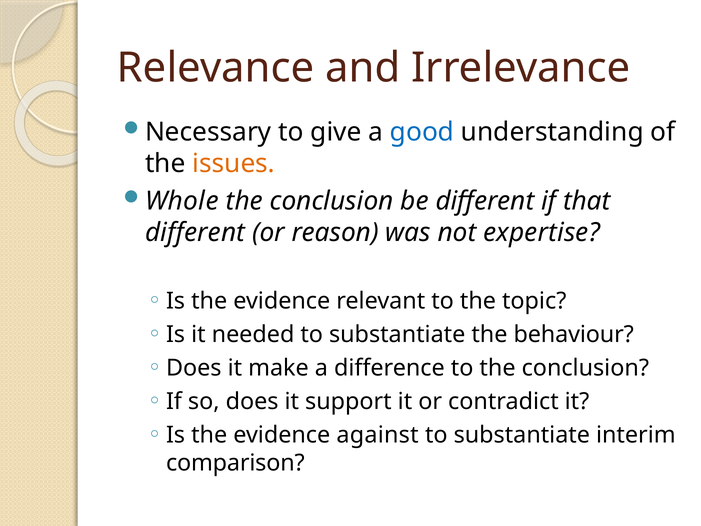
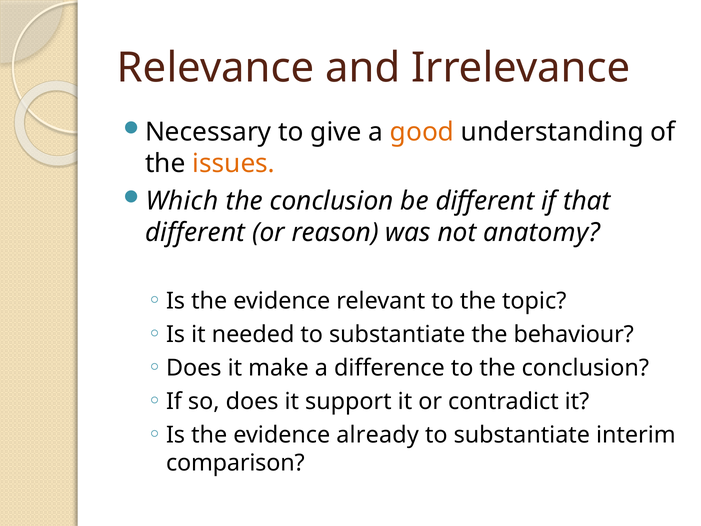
good colour: blue -> orange (422, 132)
Whole: Whole -> Which (182, 201)
expertise: expertise -> anatomy (541, 233)
against: against -> already (378, 435)
